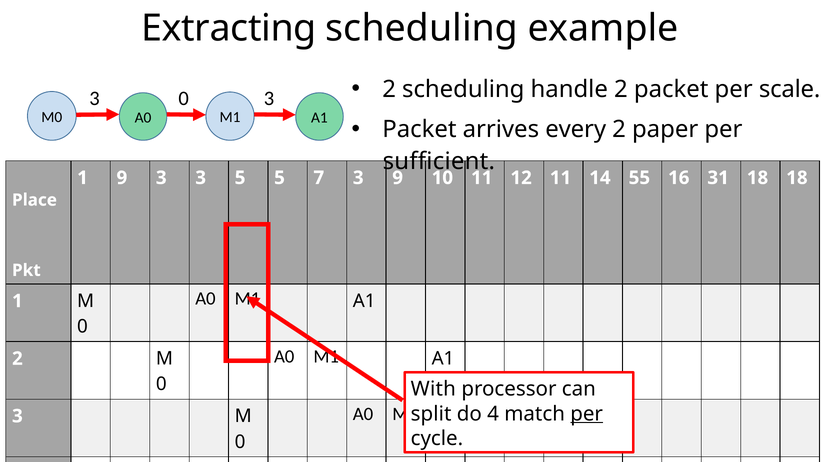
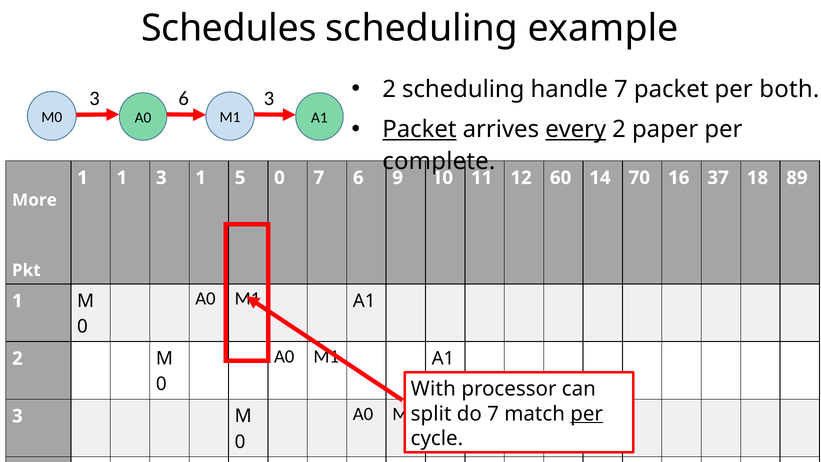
Extracting: Extracting -> Schedules (229, 28)
handle 2: 2 -> 7 (621, 89)
scale: scale -> both (789, 89)
3 0: 0 -> 6 (184, 99)
Packet underline: none -> present (419, 129)
every underline: none -> present (576, 129)
sufficient: sufficient -> complete (439, 161)
1 9: 9 -> 1 (122, 178)
3 3: 3 -> 1 (201, 178)
5 5: 5 -> 0 (279, 178)
7 3: 3 -> 6 (358, 178)
12 11: 11 -> 60 (561, 178)
55: 55 -> 70 (639, 178)
31: 31 -> 37 (718, 178)
18 18: 18 -> 89 (797, 178)
Place: Place -> More (34, 200)
do 4: 4 -> 7 (493, 414)
